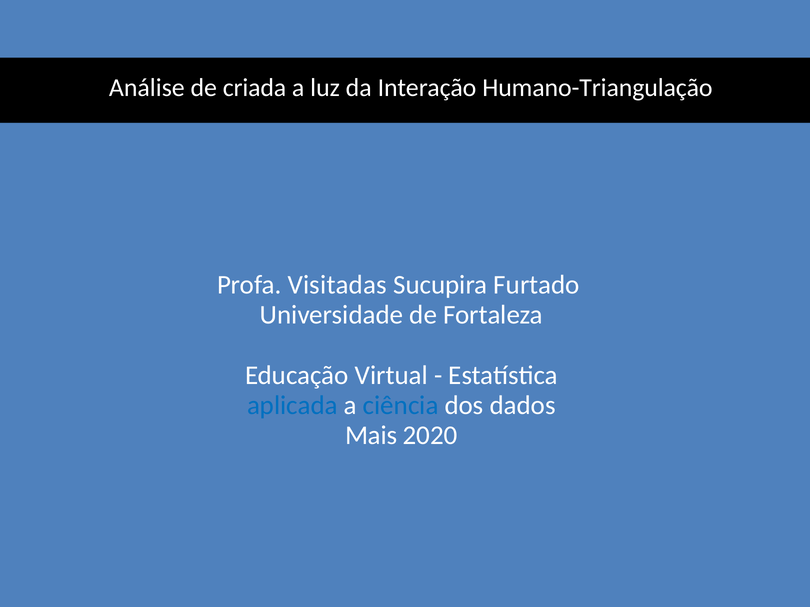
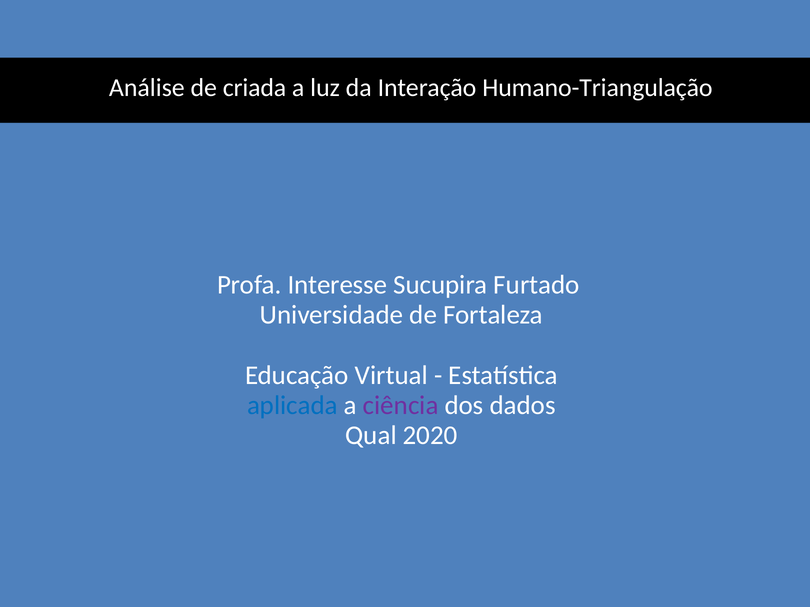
Visitadas: Visitadas -> Interesse (337, 285)
ciência colour: blue -> purple (401, 406)
Mais: Mais -> Qual (371, 436)
